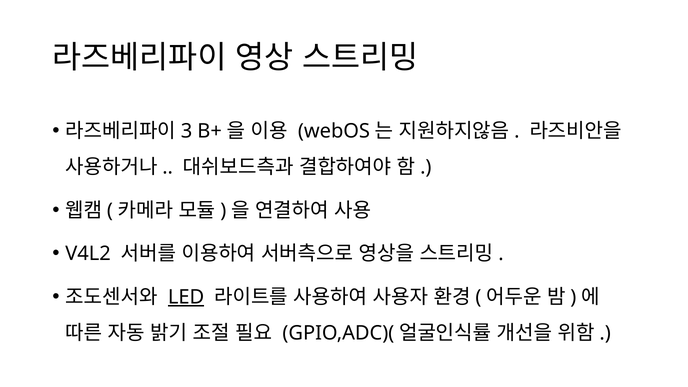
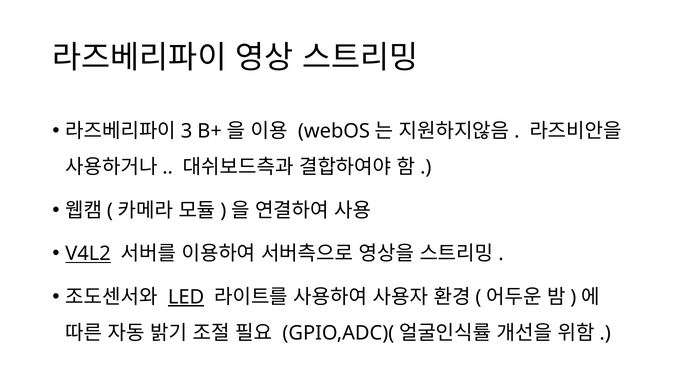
V4L2 underline: none -> present (88, 254)
